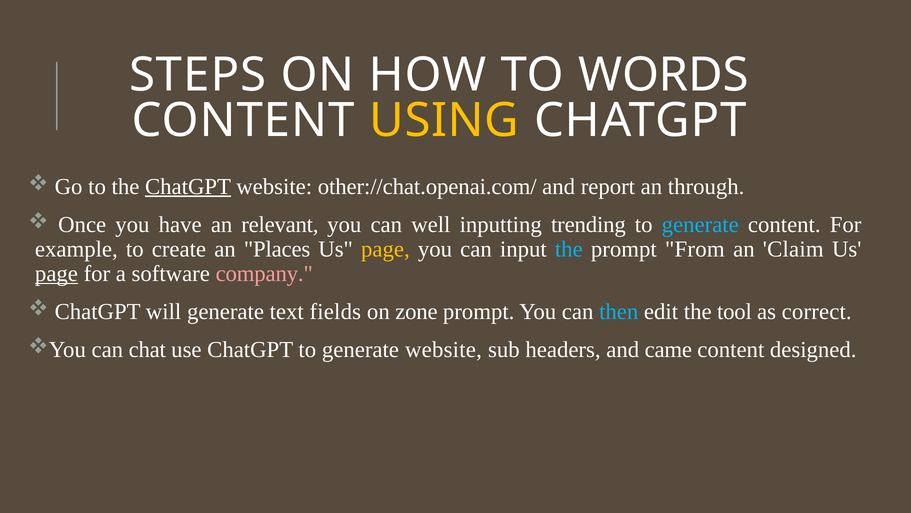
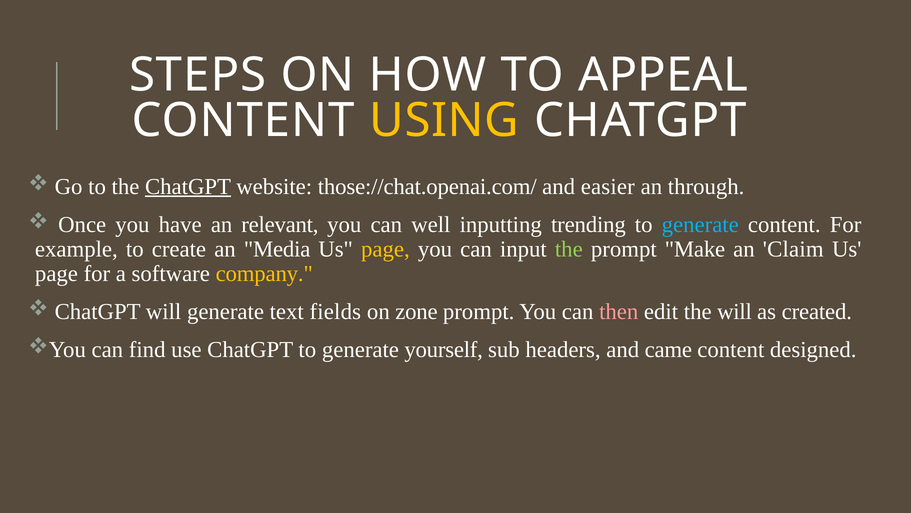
WORDS: WORDS -> APPEAL (663, 75)
other://chat.openai.com/: other://chat.openai.com/ -> those://chat.openai.com/ (427, 186)
report: report -> easier (608, 186)
Places: Places -> Media (277, 249)
the colour: light blue -> light green (569, 249)
From: From -> Make (695, 249)
page underline: present -> none (56, 273)
company colour: pink -> yellow (264, 273)
then colour: light blue -> pink (619, 311)
the tool: tool -> will (734, 311)
correct: correct -> created (817, 311)
chat: chat -> find (147, 349)
generate website: website -> yourself (444, 349)
